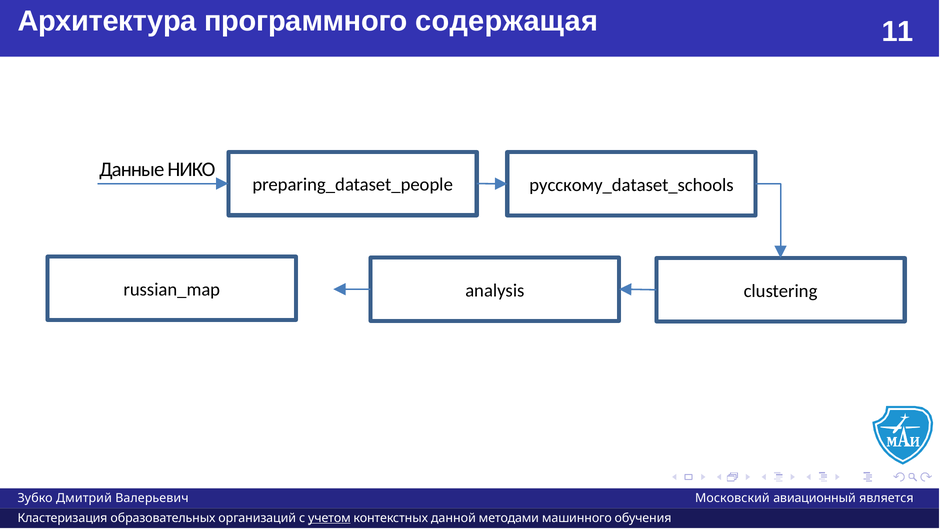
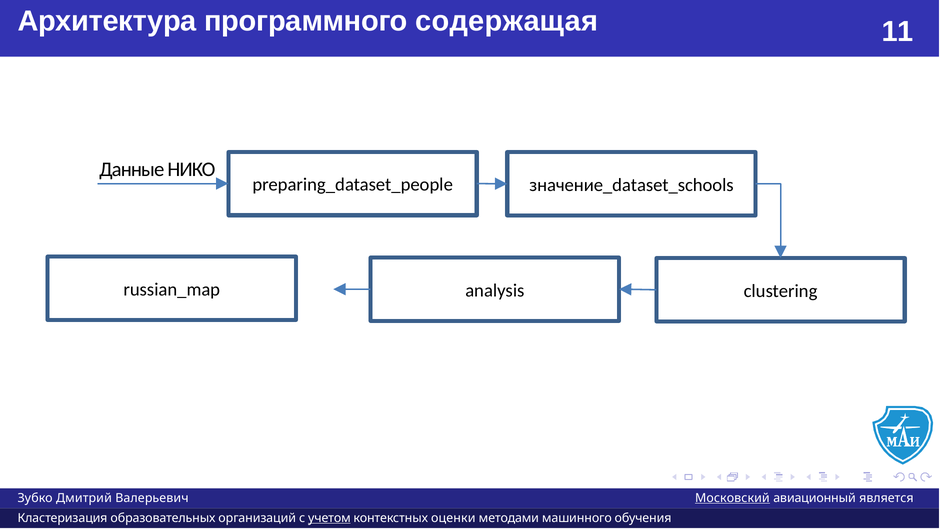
русскому_dataset_schools: русскому_dataset_schools -> значение_dataset_schools (631, 185)
Московский underline: none -> present (732, 498)
данной: данной -> оценки (453, 518)
